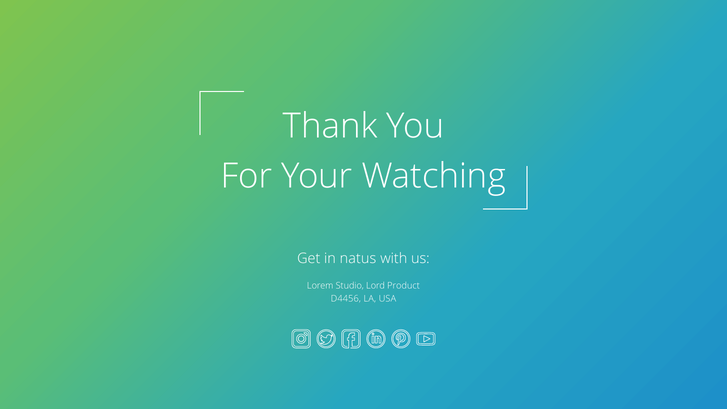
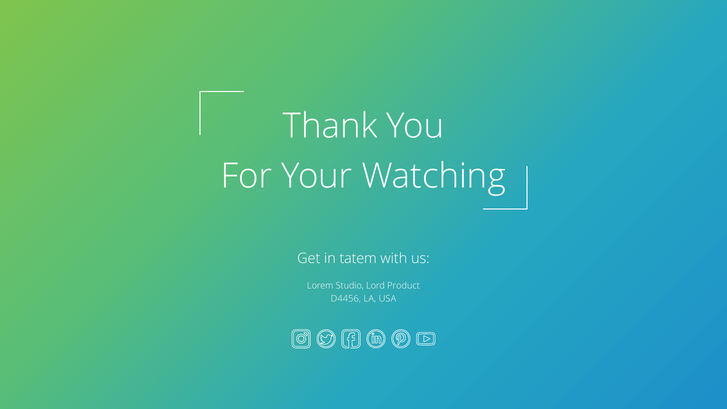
natus: natus -> tatem (358, 259)
